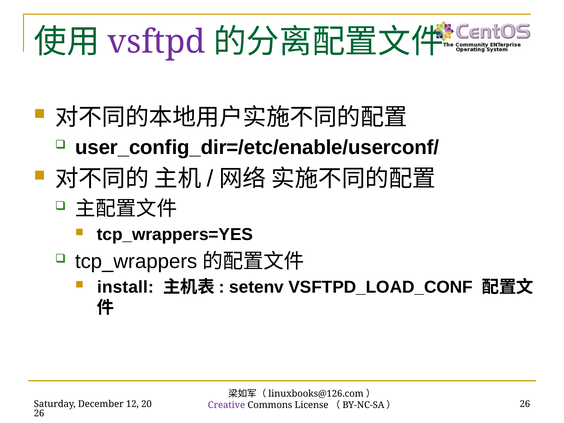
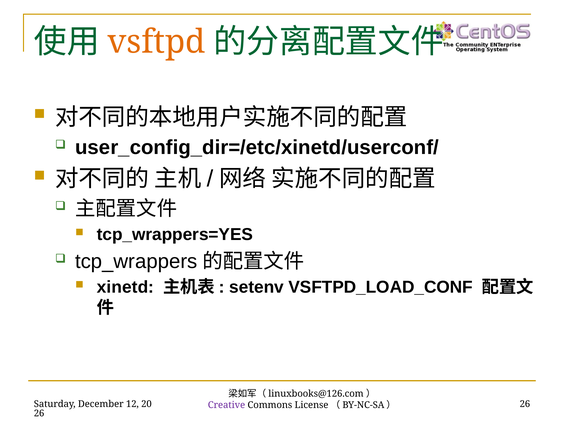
vsftpd colour: purple -> orange (157, 42)
user_config_dir=/etc/enable/userconf/: user_config_dir=/etc/enable/userconf/ -> user_config_dir=/etc/xinetd/userconf/ (257, 147)
install: install -> xinetd (125, 287)
